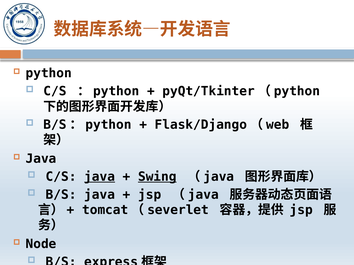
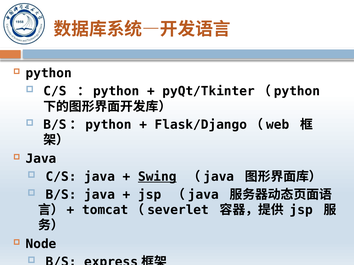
java underline: present -> none (100, 177)
